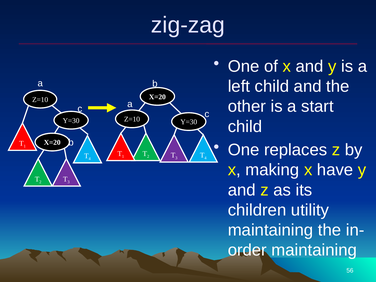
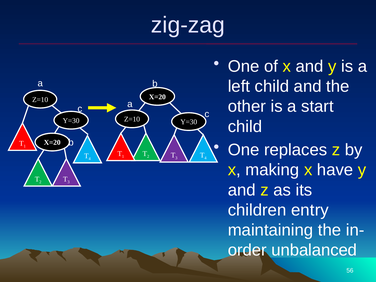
utility: utility -> entry (310, 210)
maintaining: maintaining -> unbalanced (314, 250)
